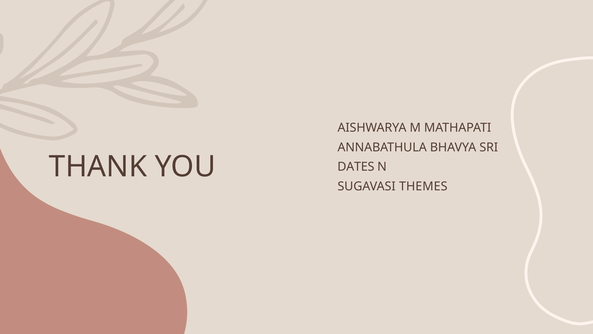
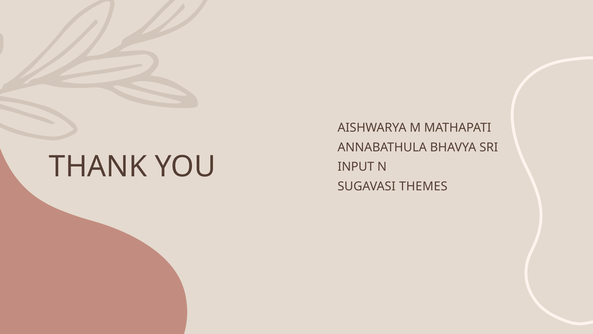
DATES: DATES -> INPUT (356, 167)
